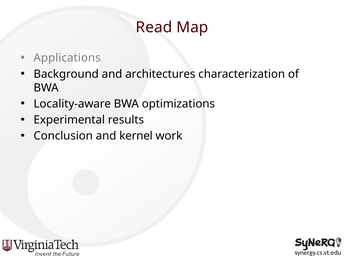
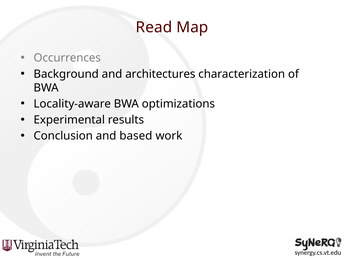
Applications: Applications -> Occurrences (67, 58)
kernel: kernel -> based (136, 136)
